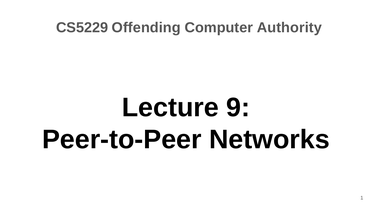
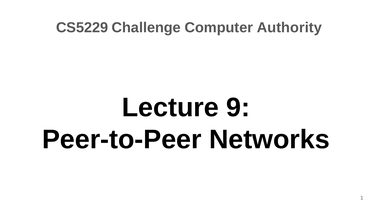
Offending: Offending -> Challenge (146, 28)
